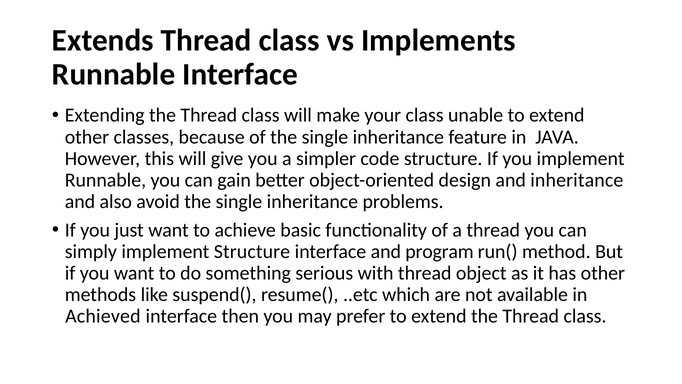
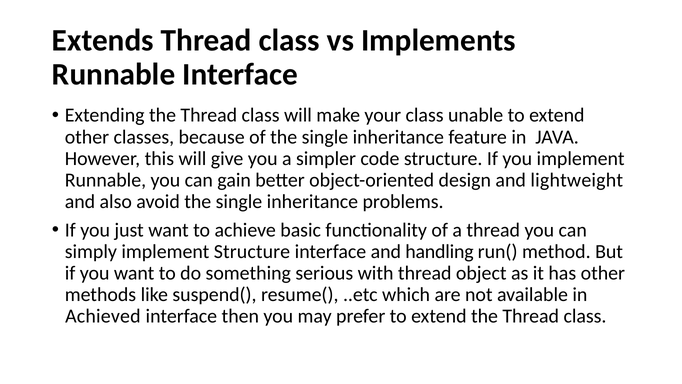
and inheritance: inheritance -> lightweight (577, 180)
program: program -> handling (439, 251)
